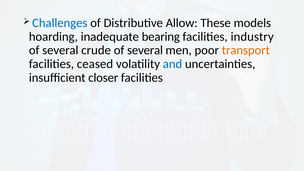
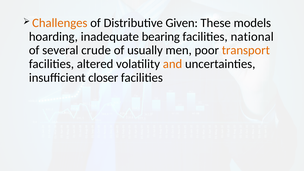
Challenges colour: blue -> orange (60, 23)
Allow: Allow -> Given (182, 23)
industry: industry -> national (252, 37)
several: several -> usually (145, 50)
ceased: ceased -> altered (95, 64)
and colour: blue -> orange (173, 64)
